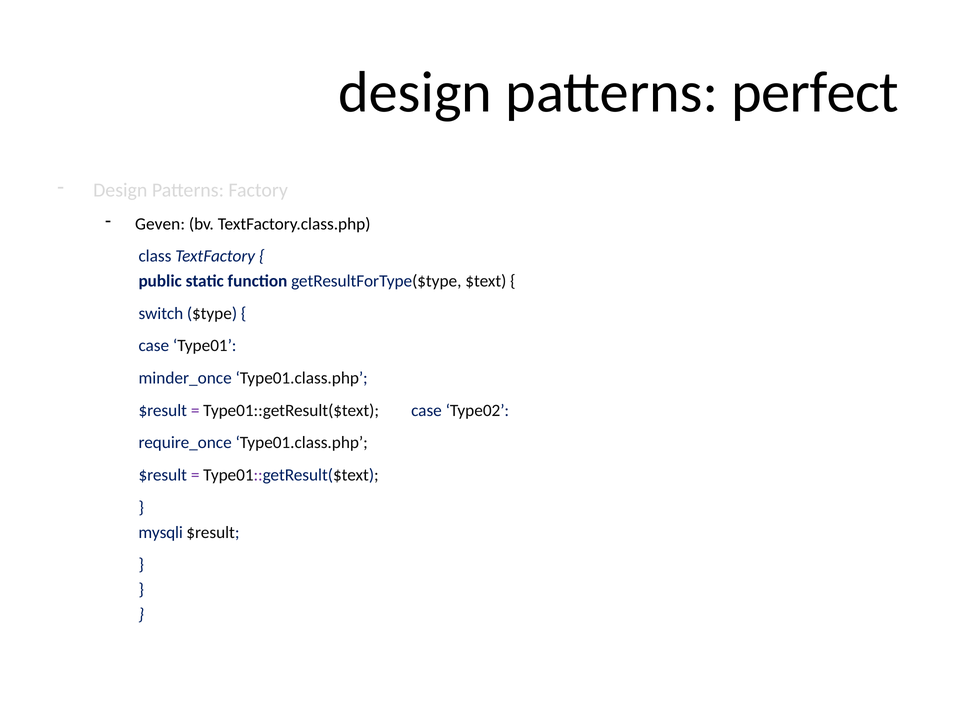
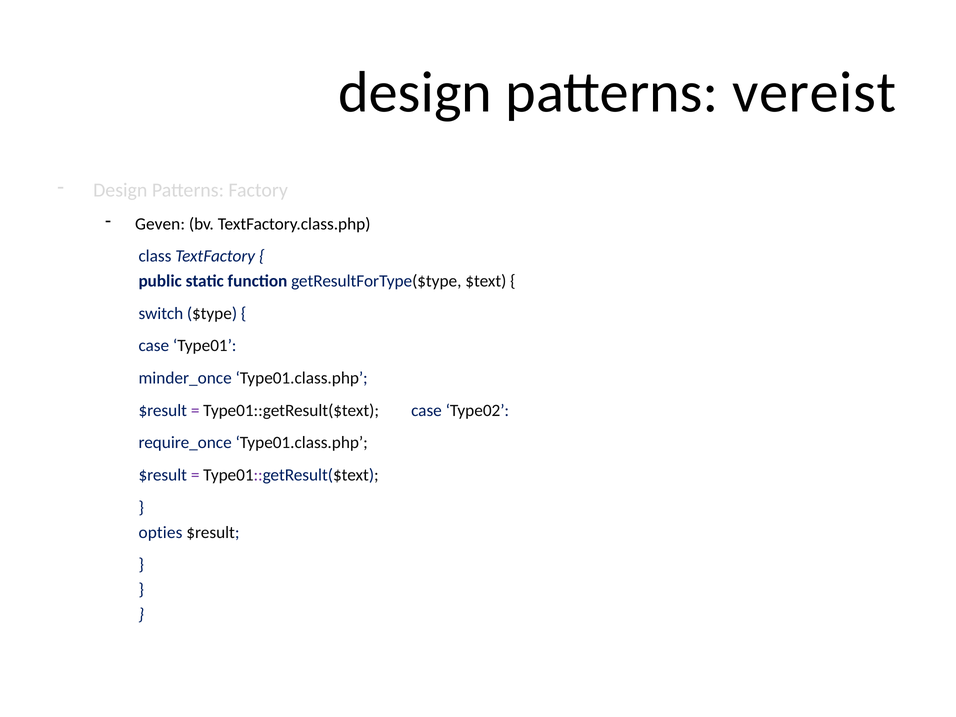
perfect: perfect -> vereist (814, 93)
mysqli: mysqli -> opties (160, 532)
